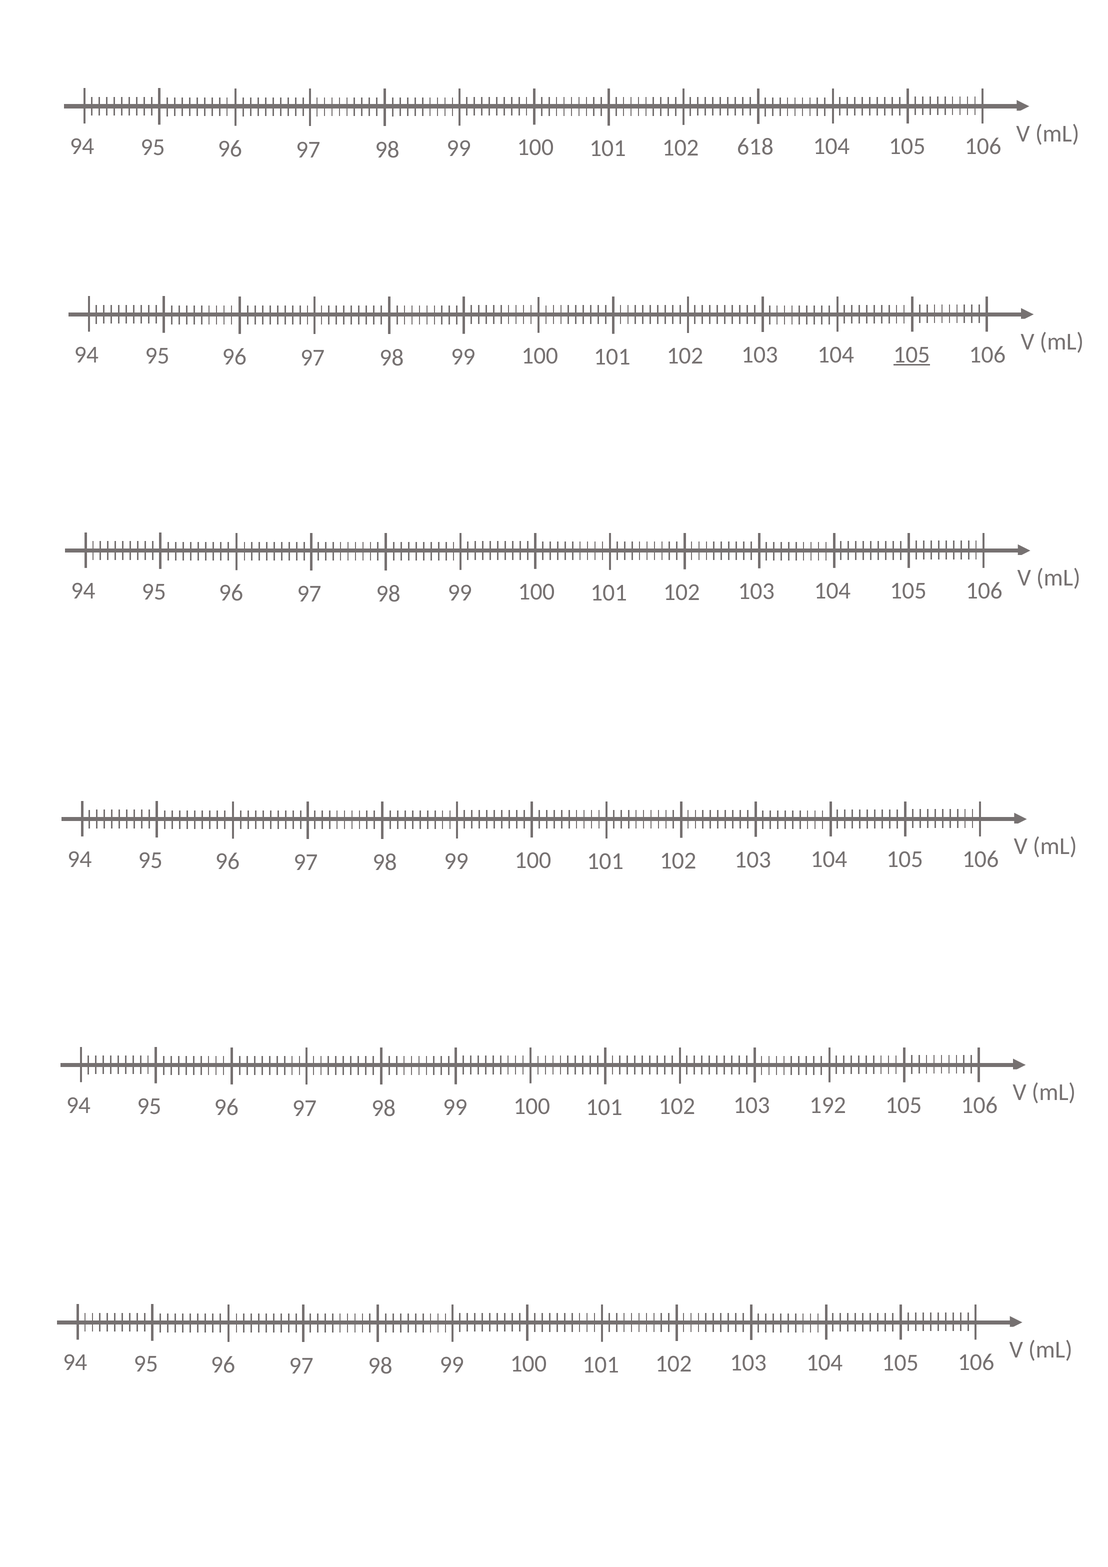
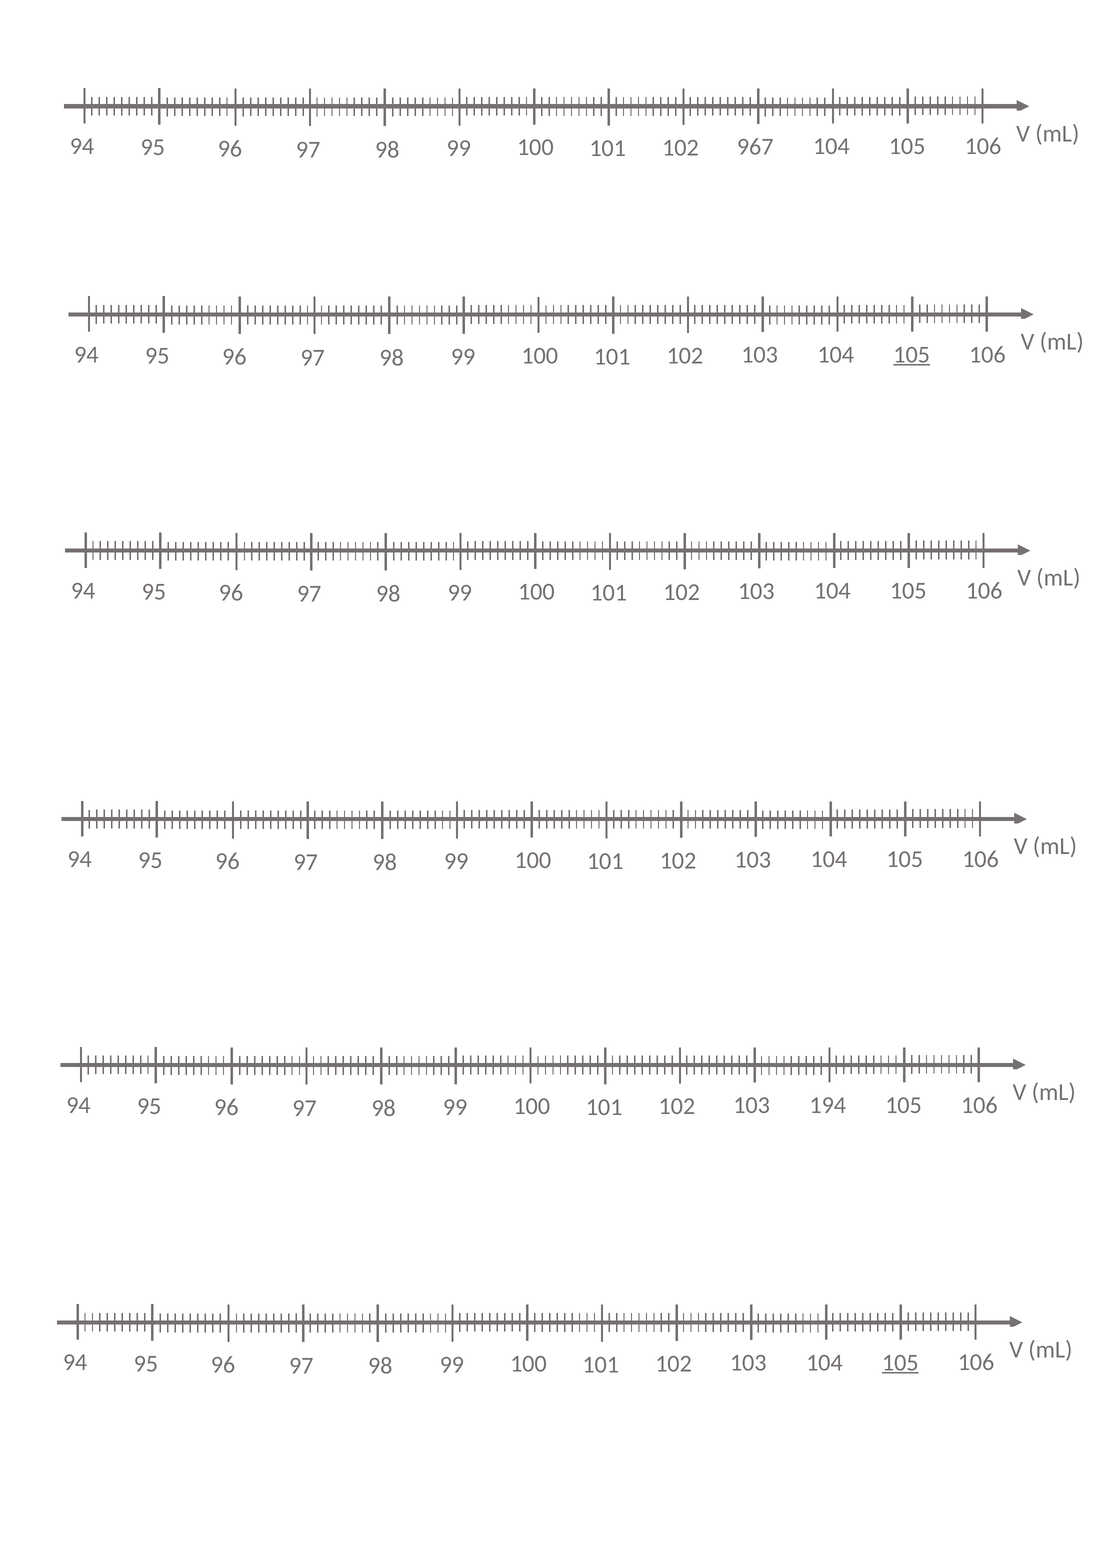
618: 618 -> 967 (755, 147)
192: 192 -> 194 (828, 1105)
105 underline: none -> present (900, 1363)
